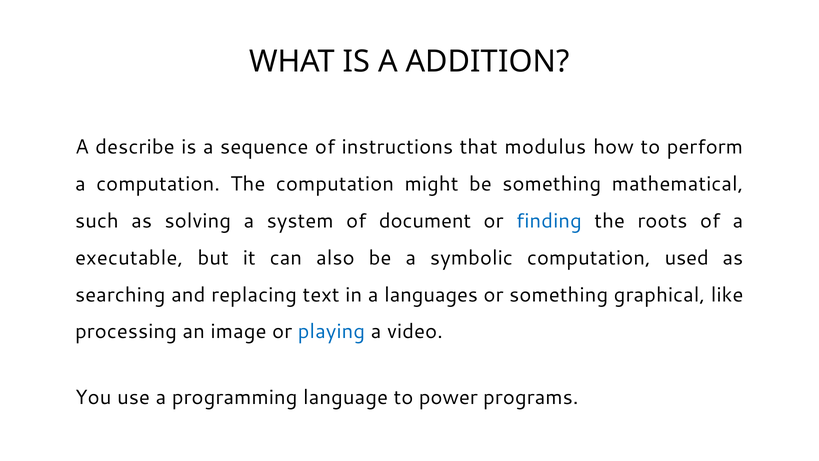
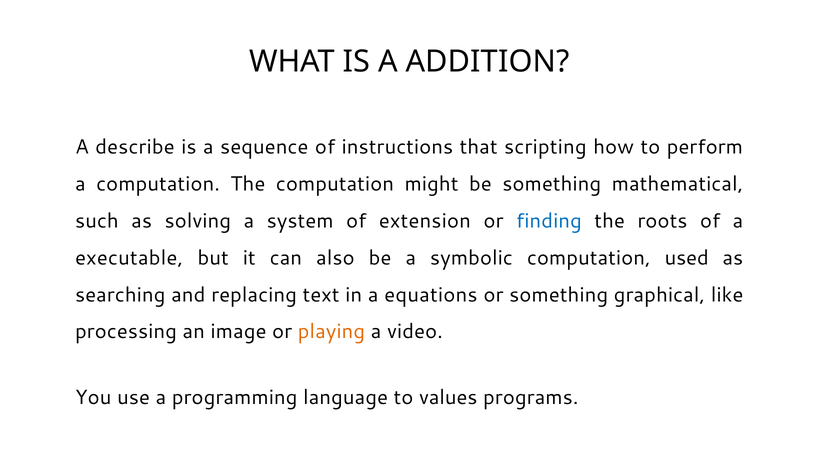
modulus: modulus -> scripting (545, 147)
document: document -> extension (425, 221)
languages: languages -> equations (431, 295)
playing colour: blue -> orange (331, 331)
power: power -> values (448, 397)
